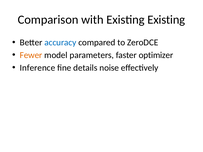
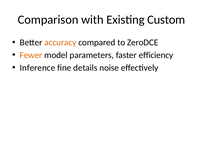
Existing Existing: Existing -> Custom (166, 20)
accuracy colour: blue -> orange (60, 43)
optimizer: optimizer -> efficiency (156, 55)
